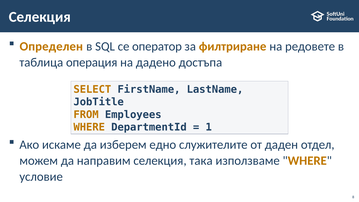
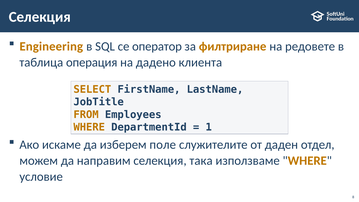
Определен: Определен -> Engineering (51, 46)
достъпа: достъпа -> клиента (200, 63)
едно: едно -> поле (163, 145)
